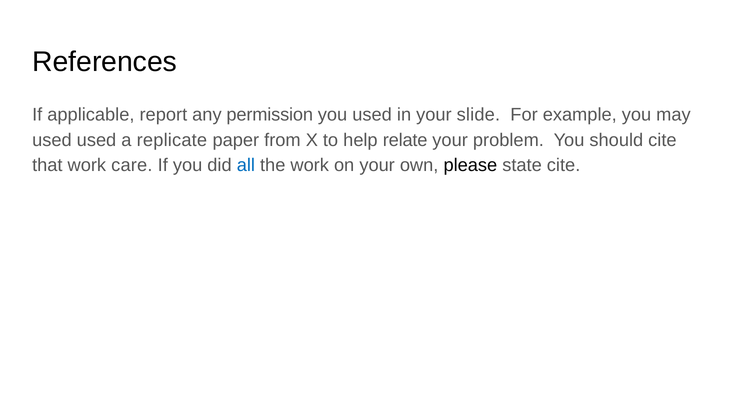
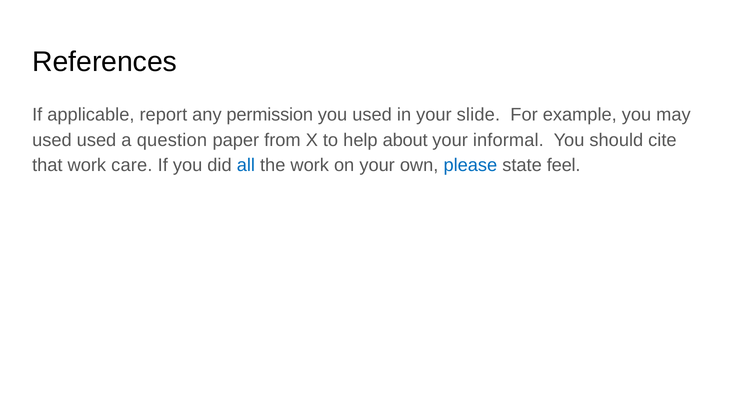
replicate: replicate -> question (172, 140)
relate: relate -> about (405, 140)
problem: problem -> informal (508, 140)
please colour: black -> blue (470, 165)
state cite: cite -> feel (564, 165)
